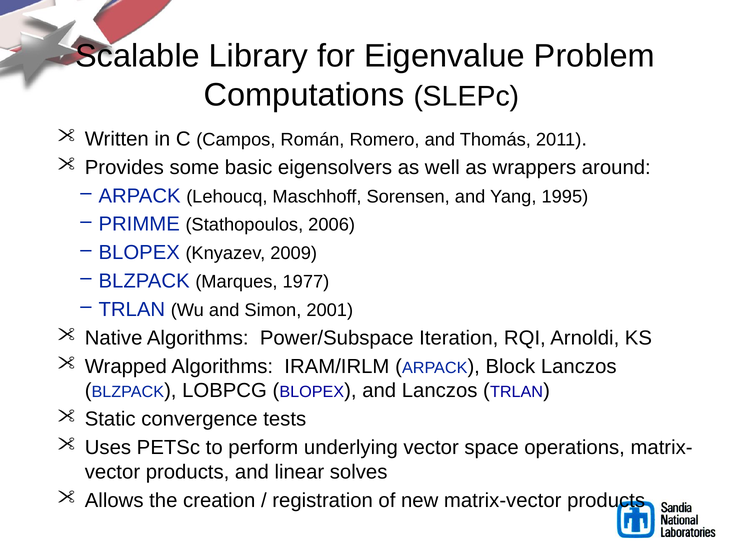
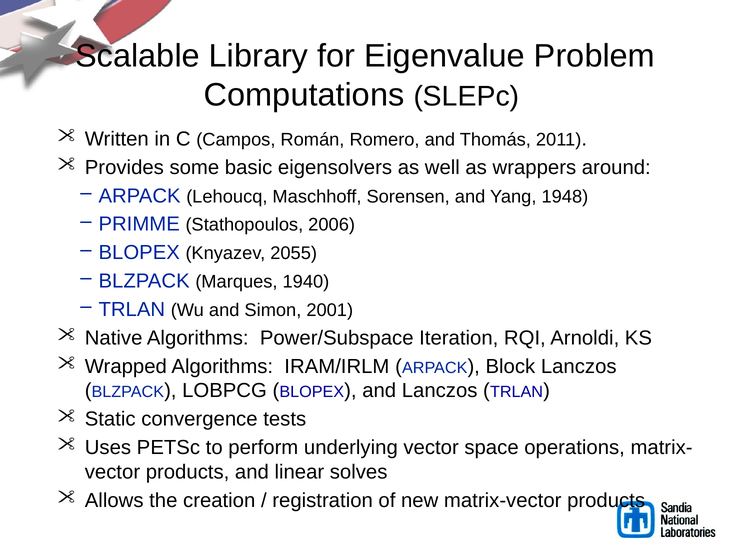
1995: 1995 -> 1948 (565, 197)
2009: 2009 -> 2055 (294, 253)
1977: 1977 -> 1940 (306, 282)
